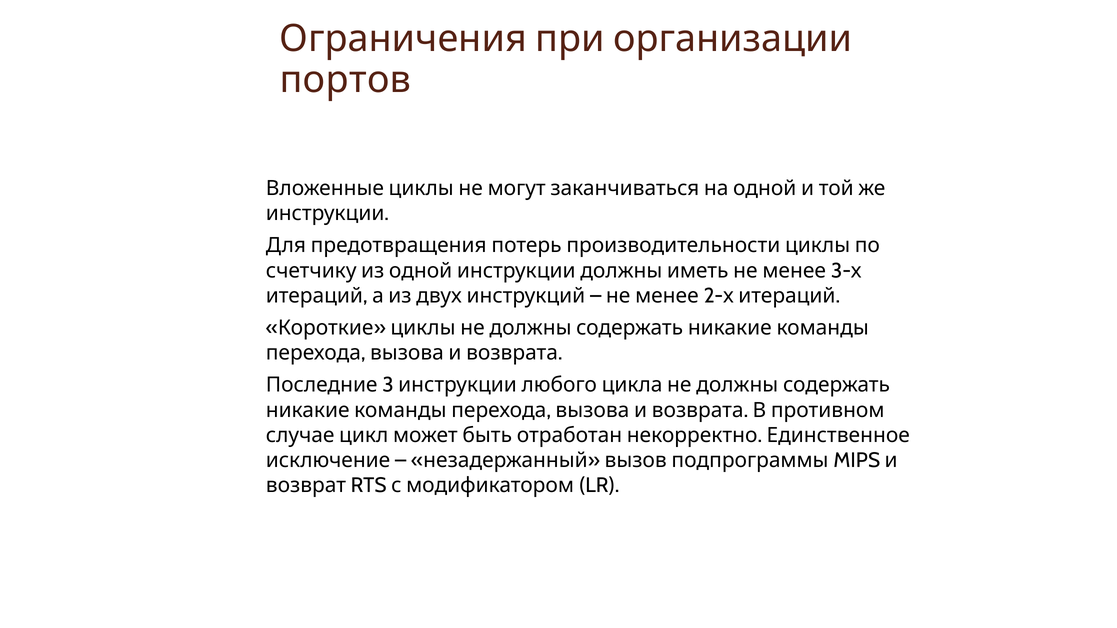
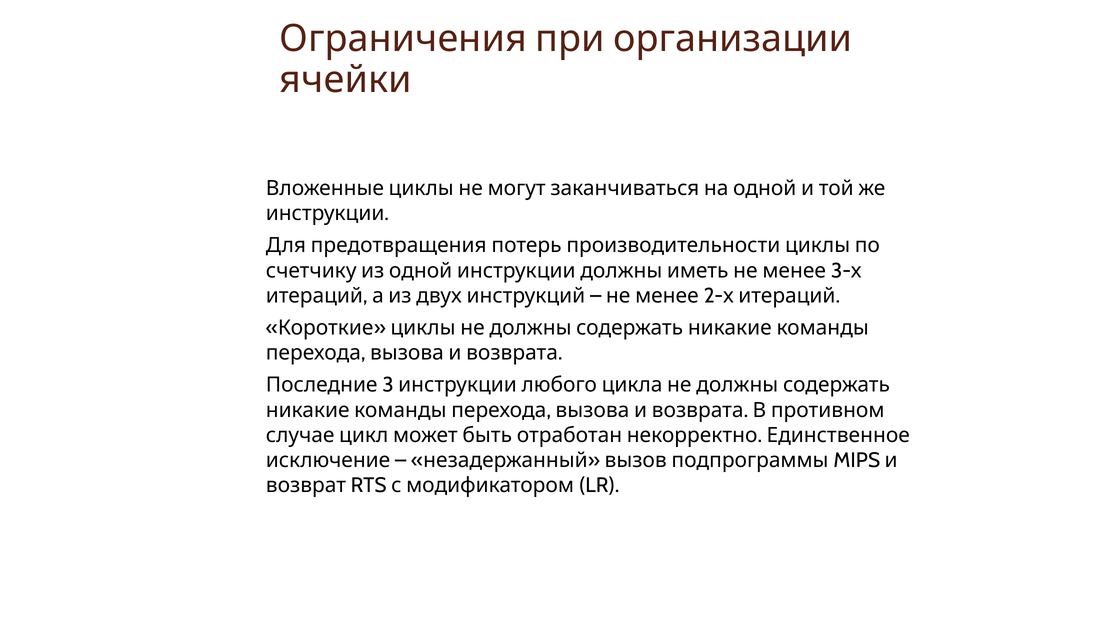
портов: портов -> ячейки (346, 80)
